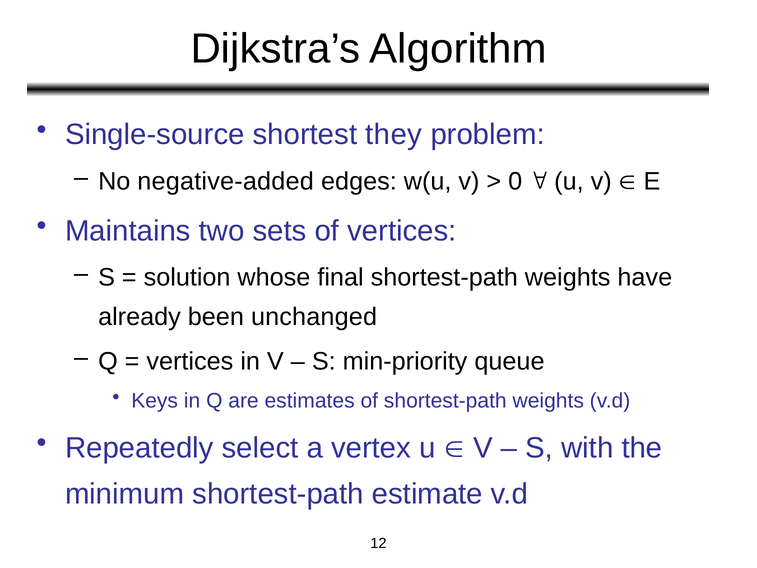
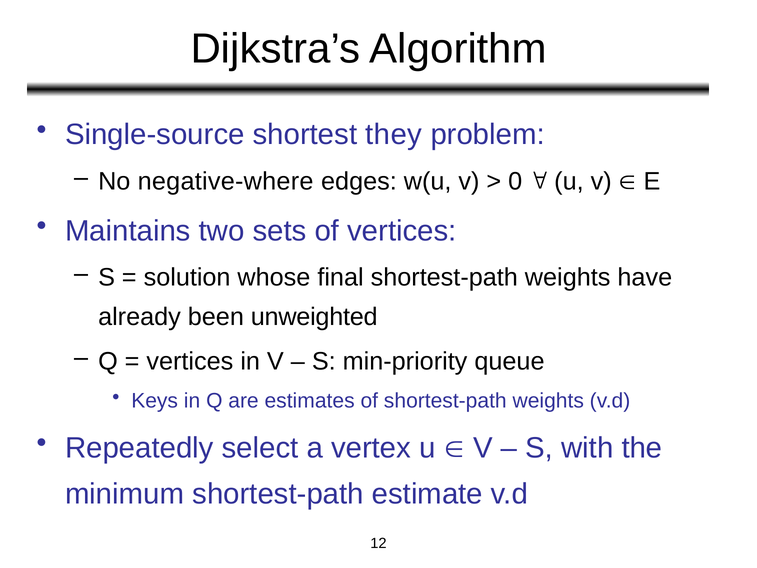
negative-added: negative-added -> negative-where (226, 181)
unchanged: unchanged -> unweighted (314, 317)
